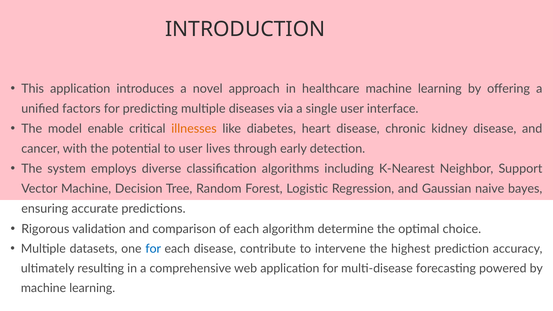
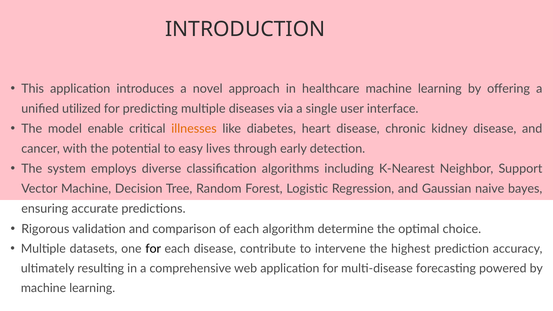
factors: factors -> utilized (81, 109)
to user: user -> easy (191, 149)
for colour: blue -> black (153, 249)
